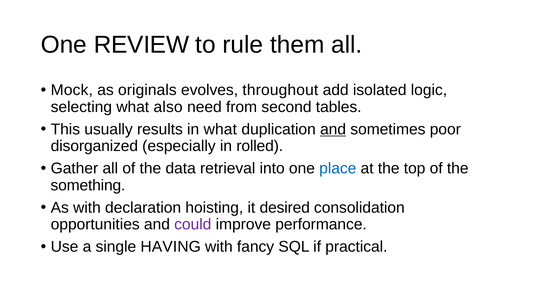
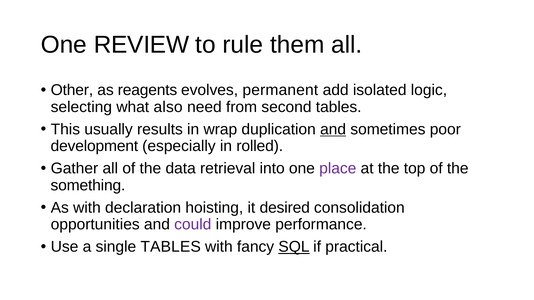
Mock: Mock -> Other (72, 90)
originals: originals -> reagents (147, 90)
throughout: throughout -> permanent (280, 90)
in what: what -> wrap (220, 129)
disorganized: disorganized -> development (94, 146)
place colour: blue -> purple (338, 169)
single HAVING: HAVING -> TABLES (171, 247)
SQL underline: none -> present (294, 247)
